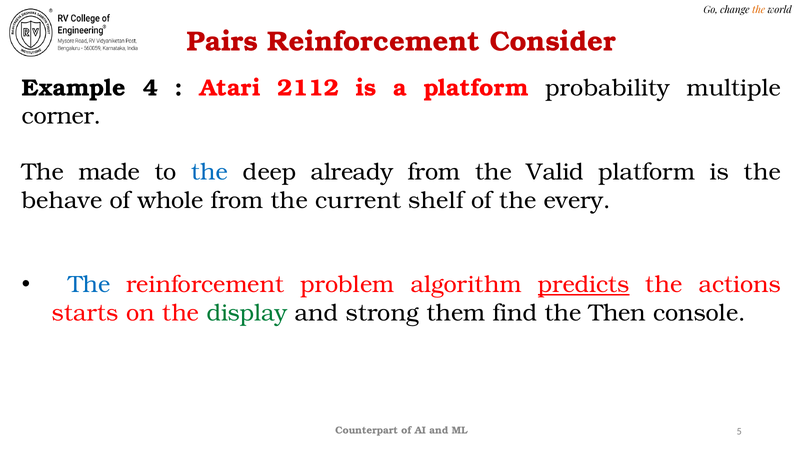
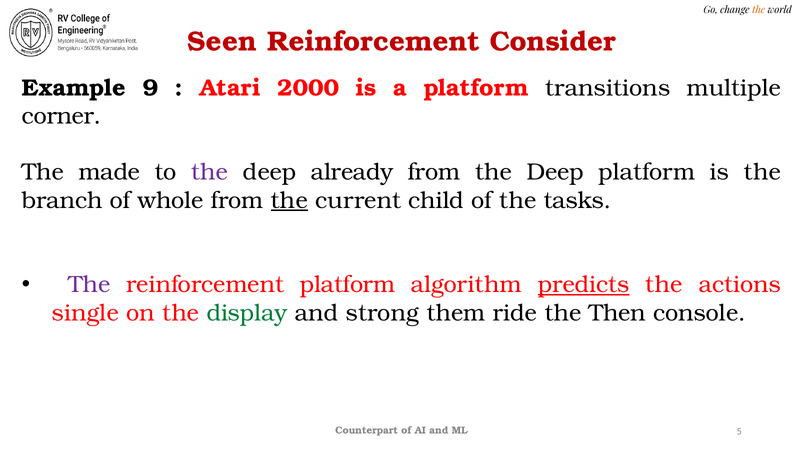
Pairs: Pairs -> Seen (222, 42)
4: 4 -> 9 (150, 88)
2112: 2112 -> 2000 (308, 88)
probability: probability -> transitions (608, 88)
the colour: blue -> purple (210, 172)
from the Valid: Valid -> Deep (555, 172)
behave: behave -> branch (62, 200)
the underline: none -> present (289, 200)
shelf: shelf -> child (436, 200)
every: every -> tasks (577, 200)
The colour: blue -> purple (89, 285)
reinforcement problem: problem -> platform (347, 285)
starts: starts -> single (85, 313)
find: find -> ride (515, 313)
